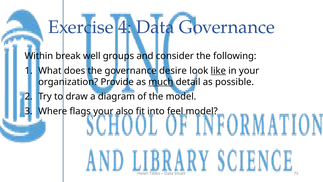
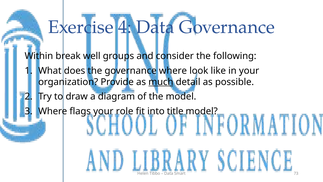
governance desire: desire -> where (173, 71)
like underline: present -> none (218, 71)
also: also -> role (125, 111)
feel: feel -> title (175, 111)
